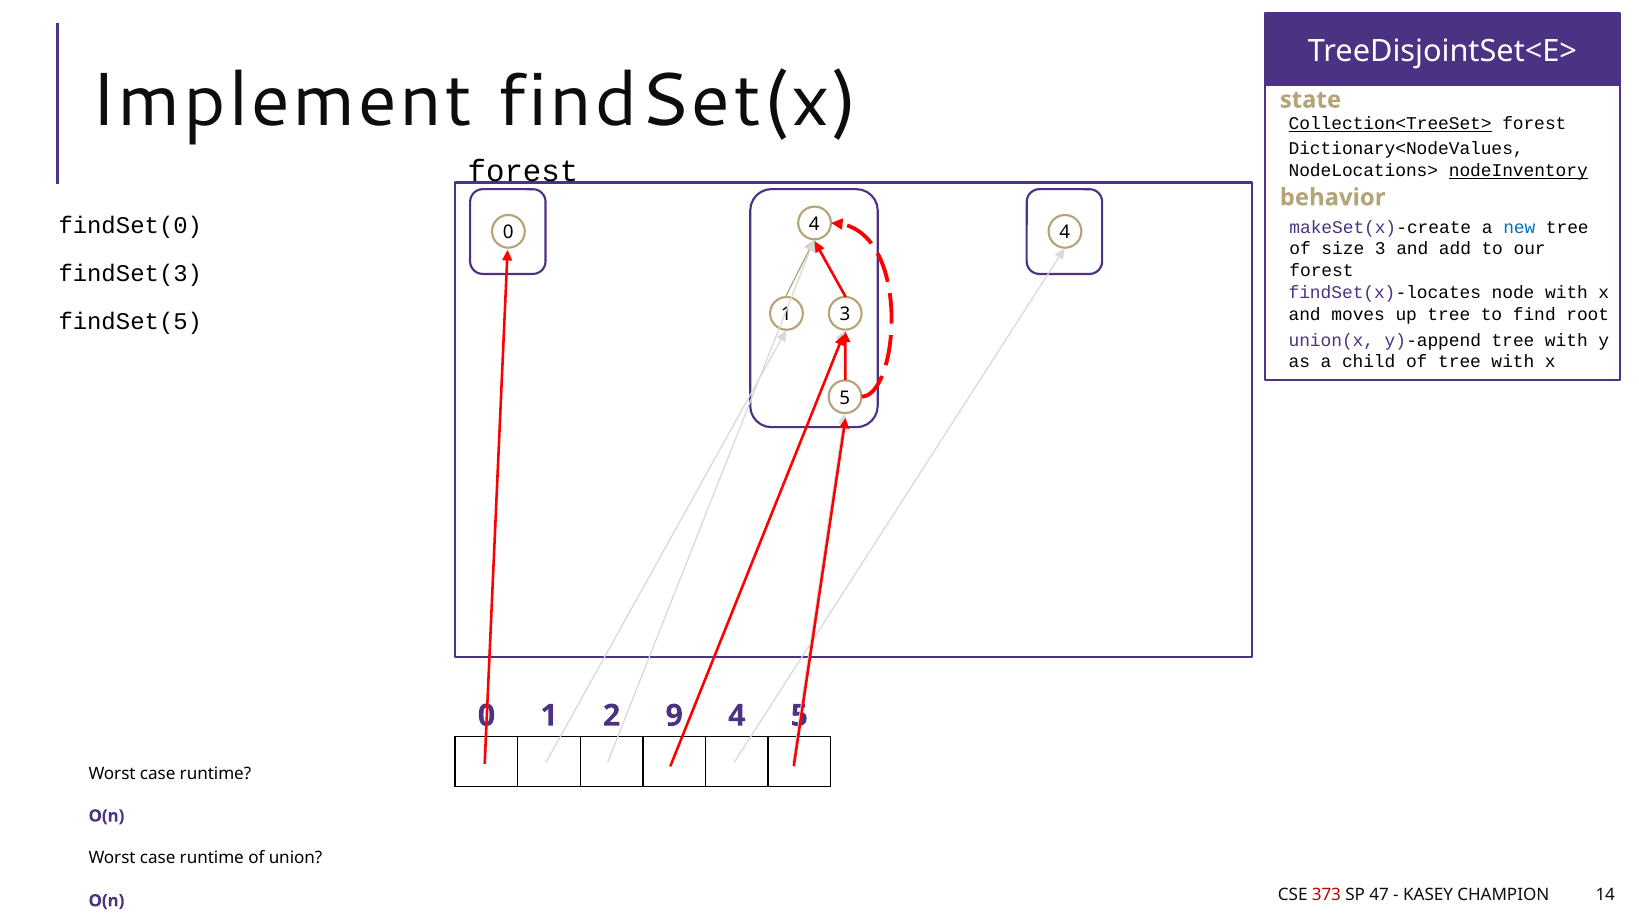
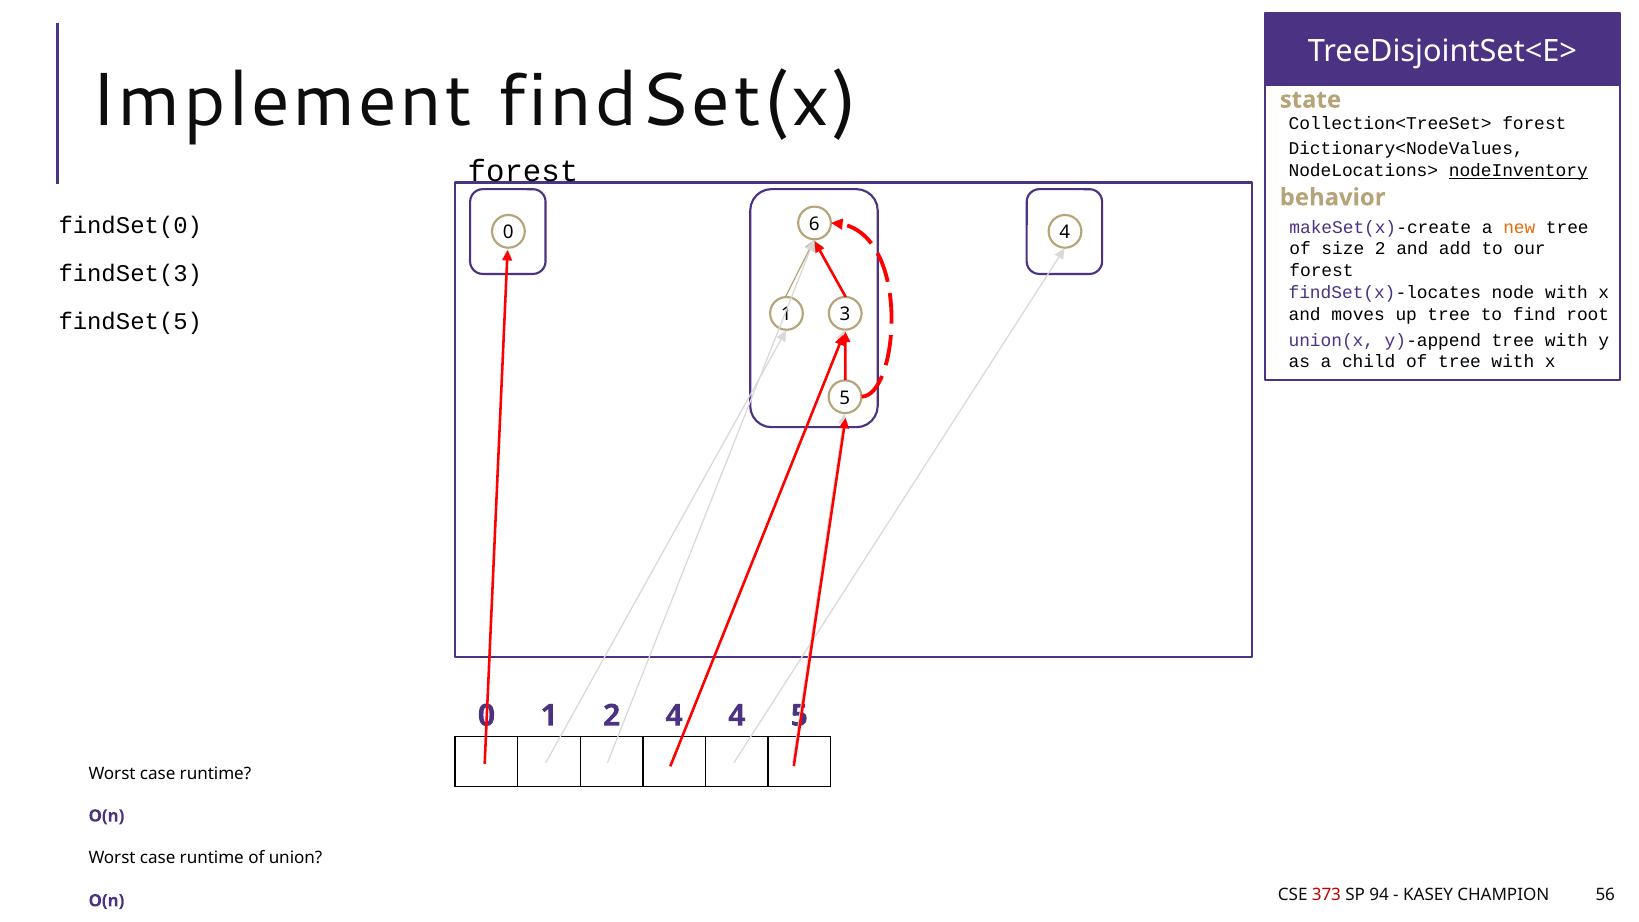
Collection<TreeSet> underline: present -> none (1390, 124)
new colour: blue -> orange (1519, 227)
0 4: 4 -> 6 (814, 224)
size 3: 3 -> 2 (1380, 249)
2 9: 9 -> 4 (674, 716)
47: 47 -> 94 (1379, 895)
14: 14 -> 56 (1605, 895)
